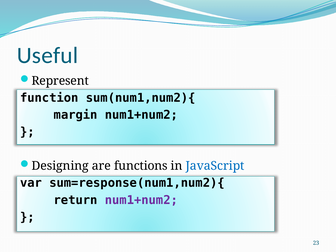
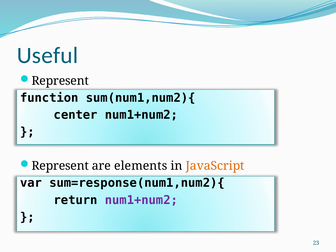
margin: margin -> center (76, 115)
Designing: Designing -> Represent (60, 166)
functions: functions -> elements (141, 166)
JavaScript colour: blue -> orange (215, 166)
